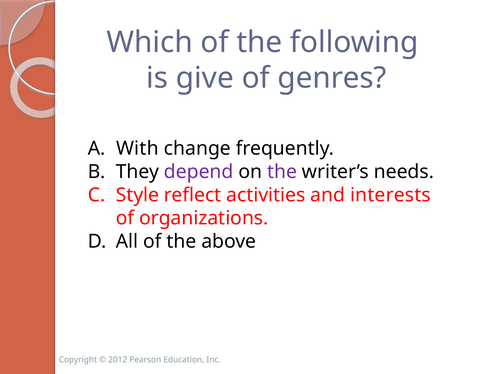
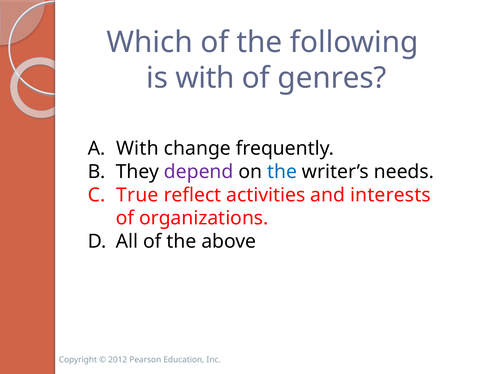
is give: give -> with (205, 78)
the colour: purple -> blue (282, 171)
Style: Style -> True (137, 195)
